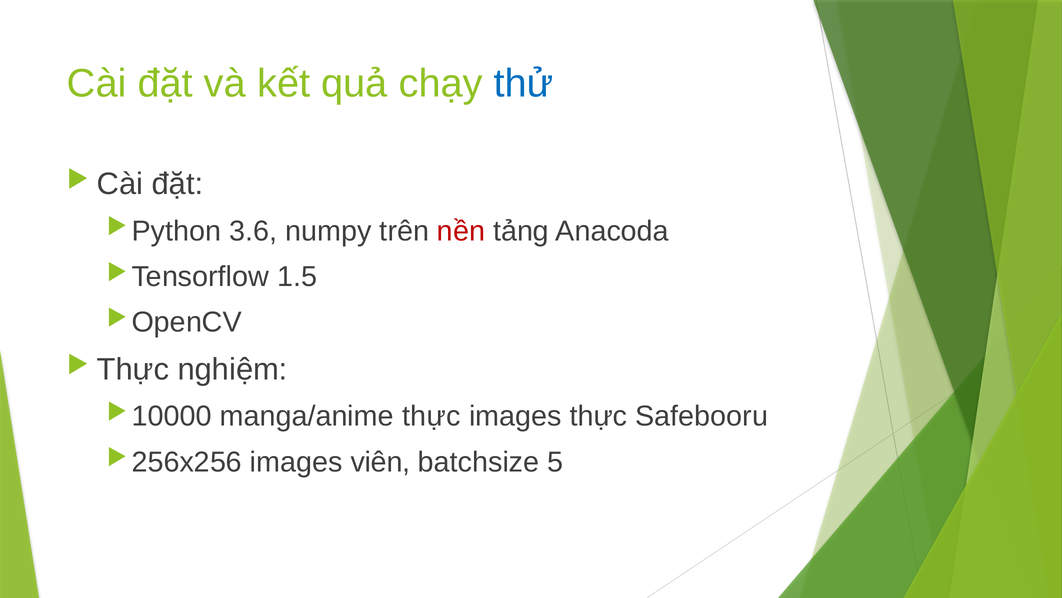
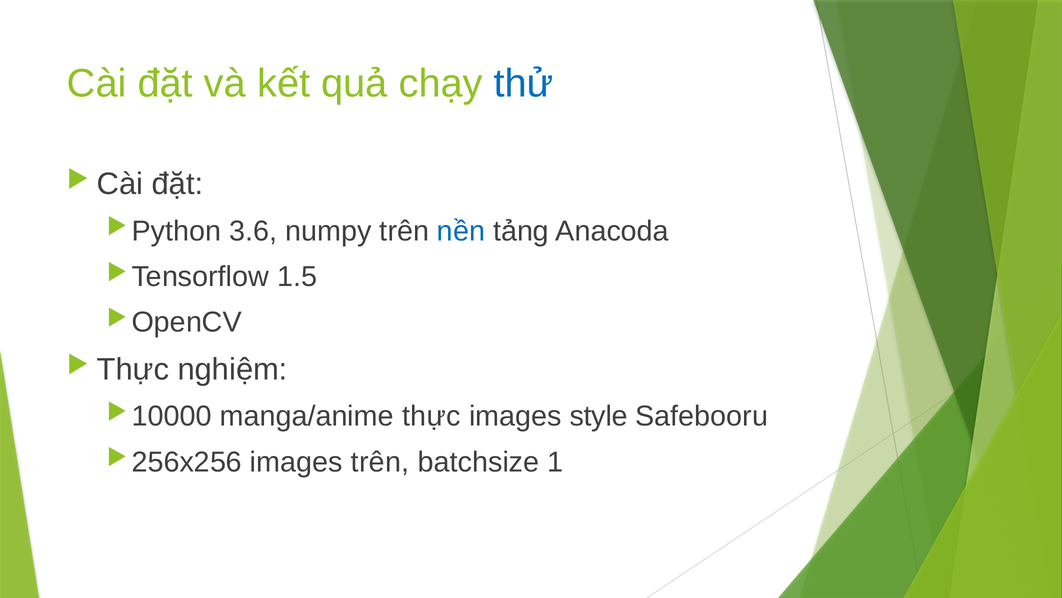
nền colour: red -> blue (461, 231)
images thực: thực -> style (599, 416)
images viên: viên -> trên (380, 462)
5: 5 -> 1 (555, 462)
